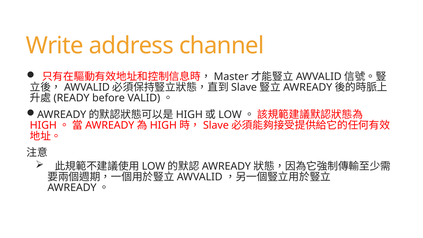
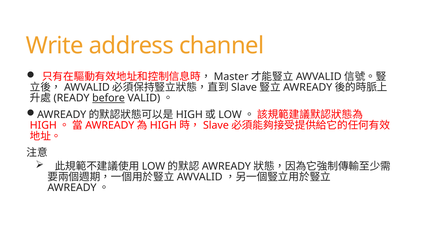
before underline: none -> present (109, 98)
